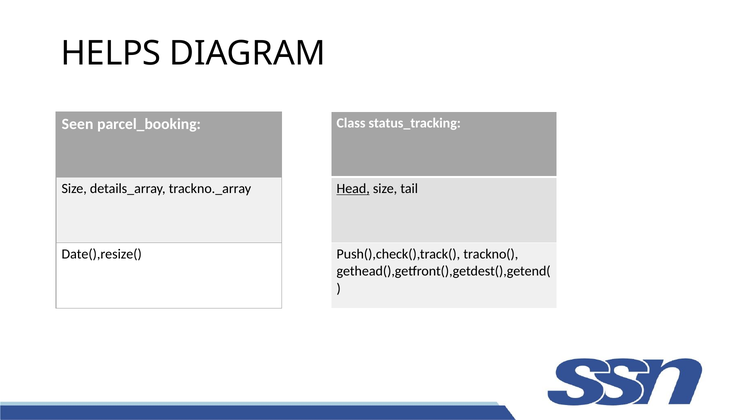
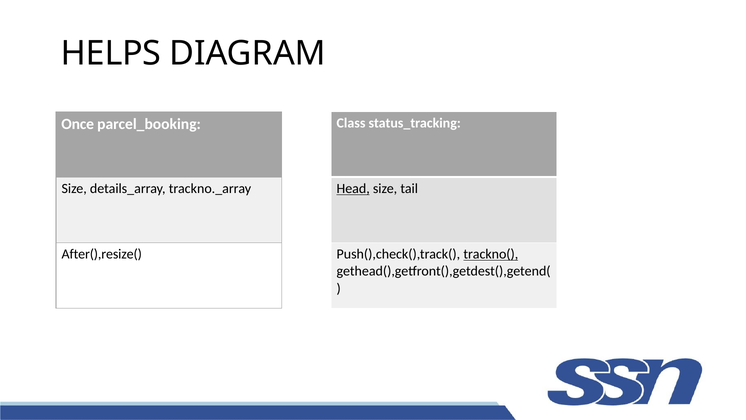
Seen: Seen -> Once (78, 124)
Date(),resize(: Date(),resize( -> After(),resize( (102, 254)
trackno( underline: none -> present (491, 254)
